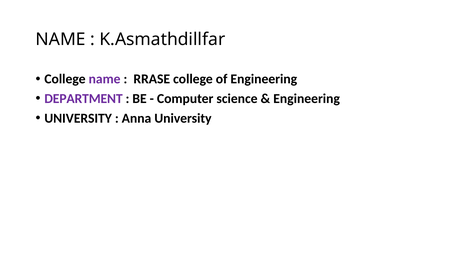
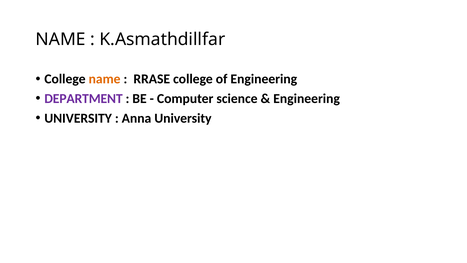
name colour: purple -> orange (105, 79)
